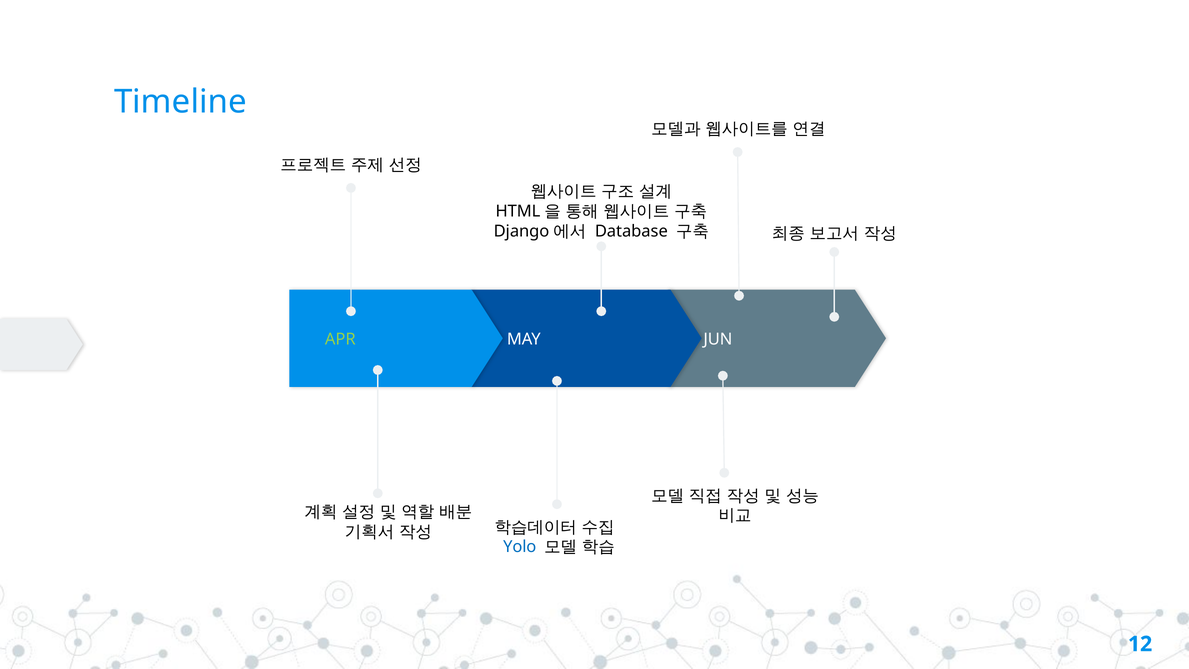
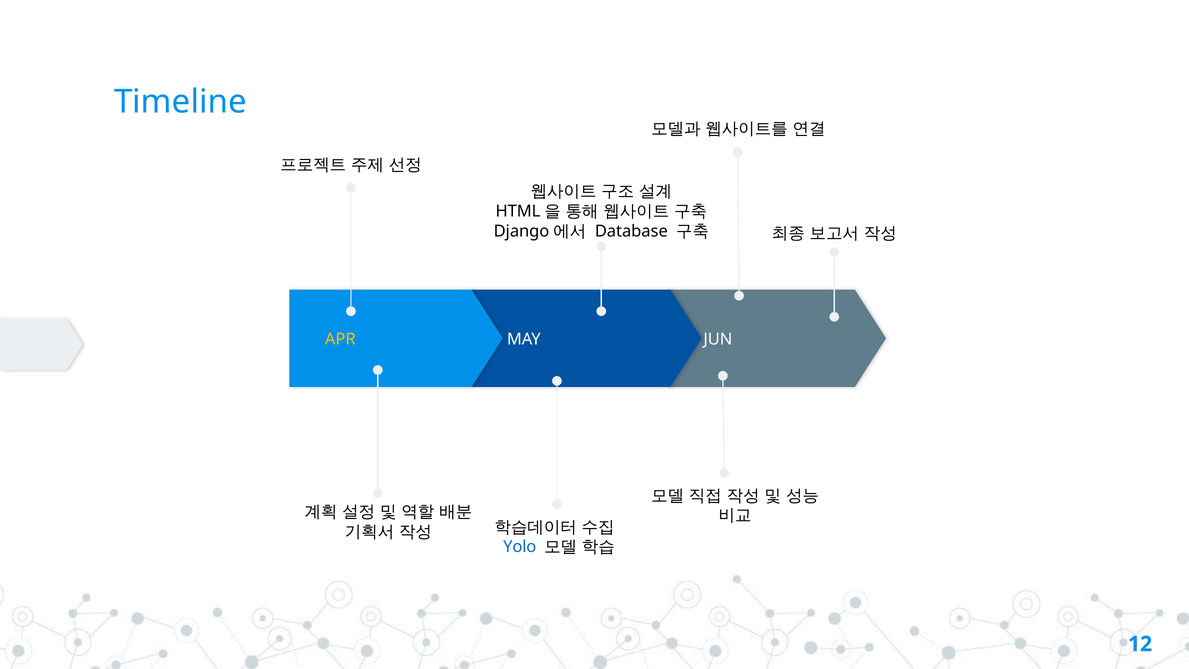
APR colour: light green -> yellow (340, 339)
